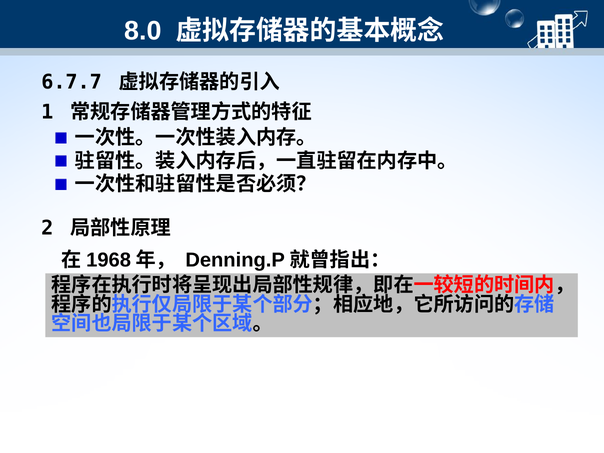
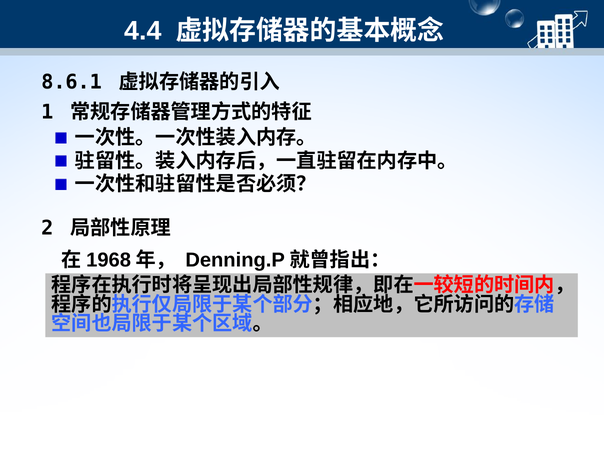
8.0: 8.0 -> 4.4 (143, 31)
6.7.7: 6.7.7 -> 8.6.1 (72, 82)
